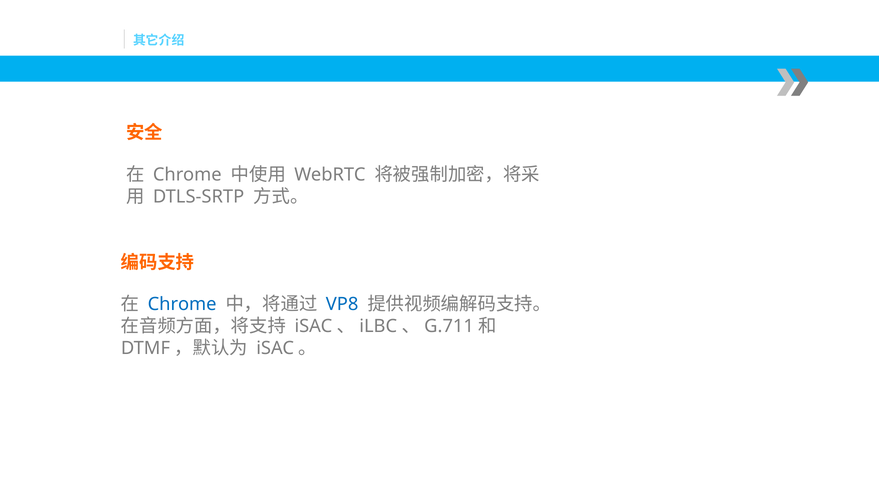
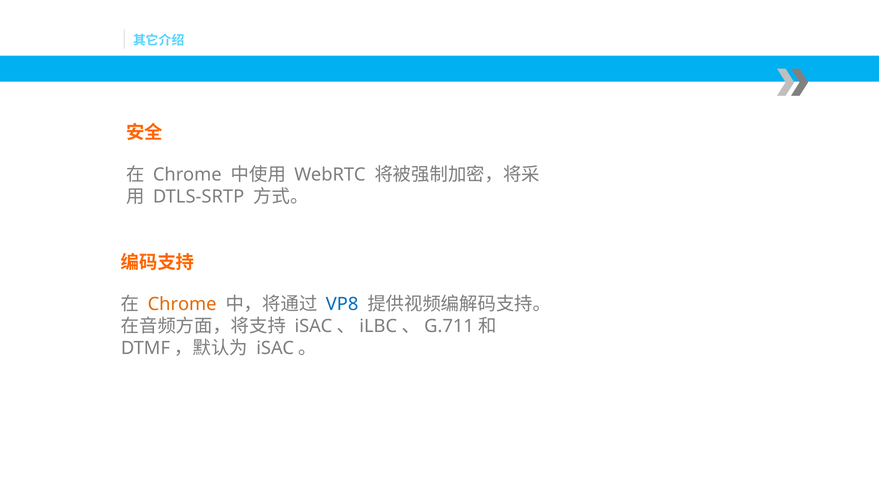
Chrome colour: blue -> orange (182, 305)
